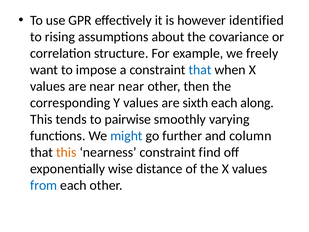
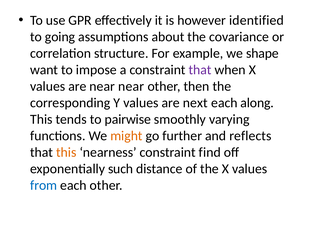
rising: rising -> going (60, 37)
freely: freely -> shape (262, 53)
that colour: blue -> purple (200, 70)
sixth: sixth -> next (195, 103)
might colour: blue -> orange (126, 136)
column: column -> reflects (250, 136)
wise: wise -> such (121, 169)
